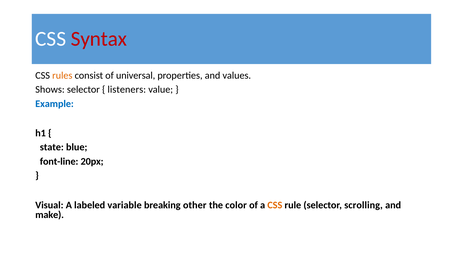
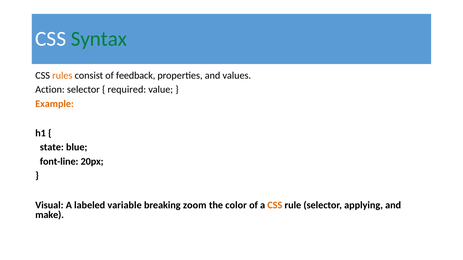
Syntax colour: red -> green (99, 39)
universal: universal -> feedback (136, 76)
Shows: Shows -> Action (50, 90)
listeners: listeners -> required (127, 90)
Example colour: blue -> orange (55, 104)
other: other -> zoom (195, 205)
scrolling: scrolling -> applying (364, 205)
